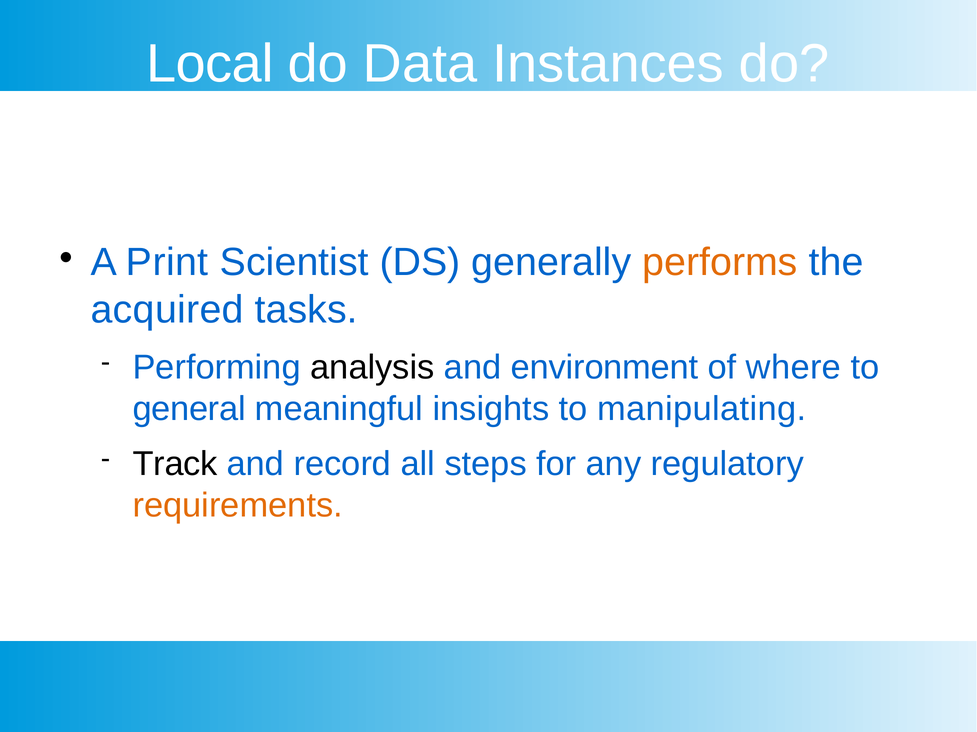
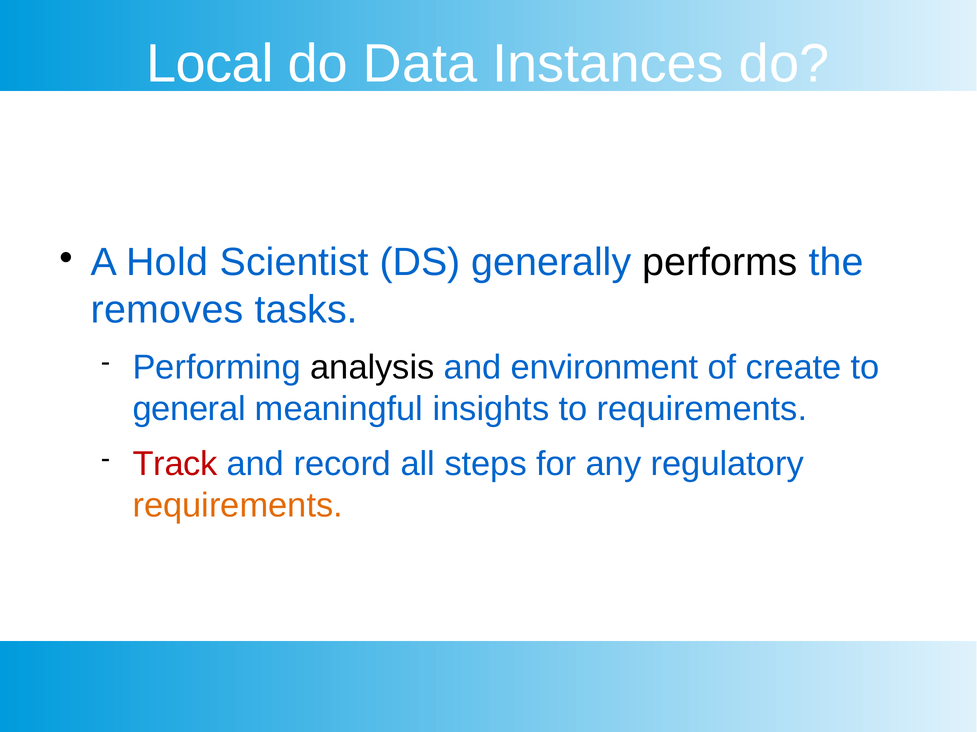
Print: Print -> Hold (167, 263)
performs colour: orange -> black (720, 263)
acquired: acquired -> removes (167, 310)
where: where -> create (794, 368)
to manipulating: manipulating -> requirements (702, 409)
Track colour: black -> red (175, 464)
